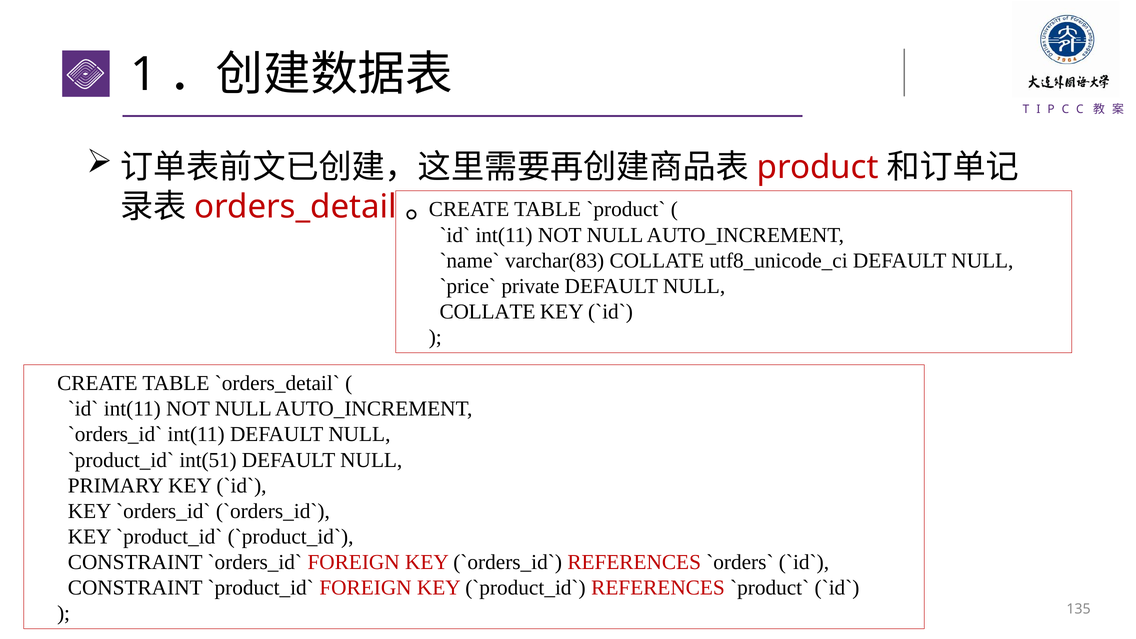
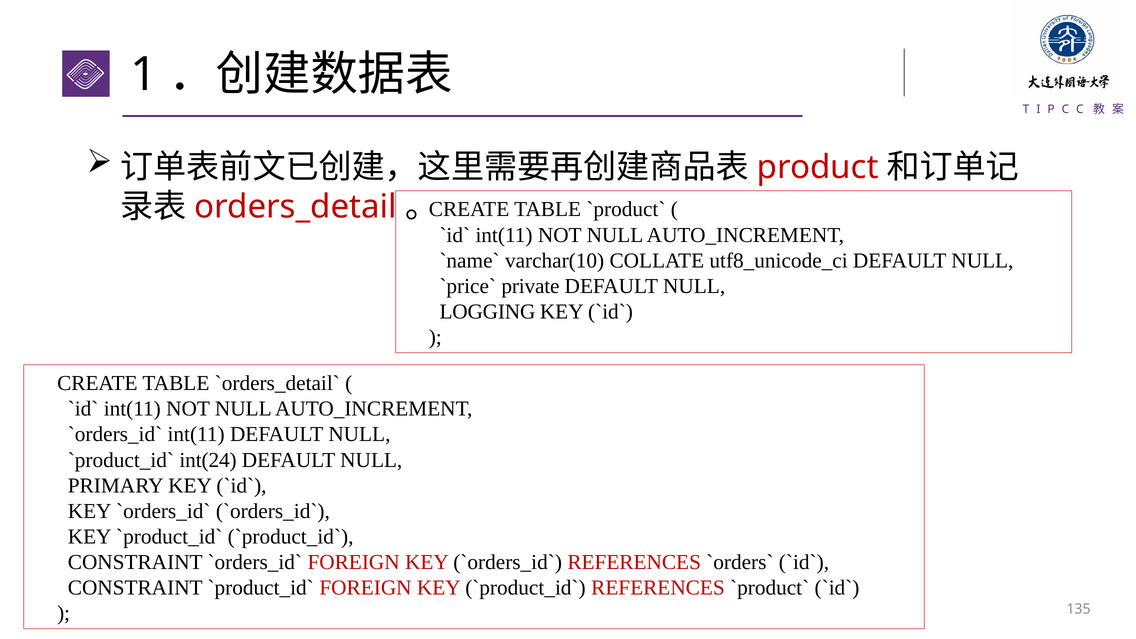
varchar(83: varchar(83 -> varchar(10 (555, 261)
COLLATE: COLLATE -> LOGGING (487, 312)
int(51: int(51 -> int(24 (208, 460)
